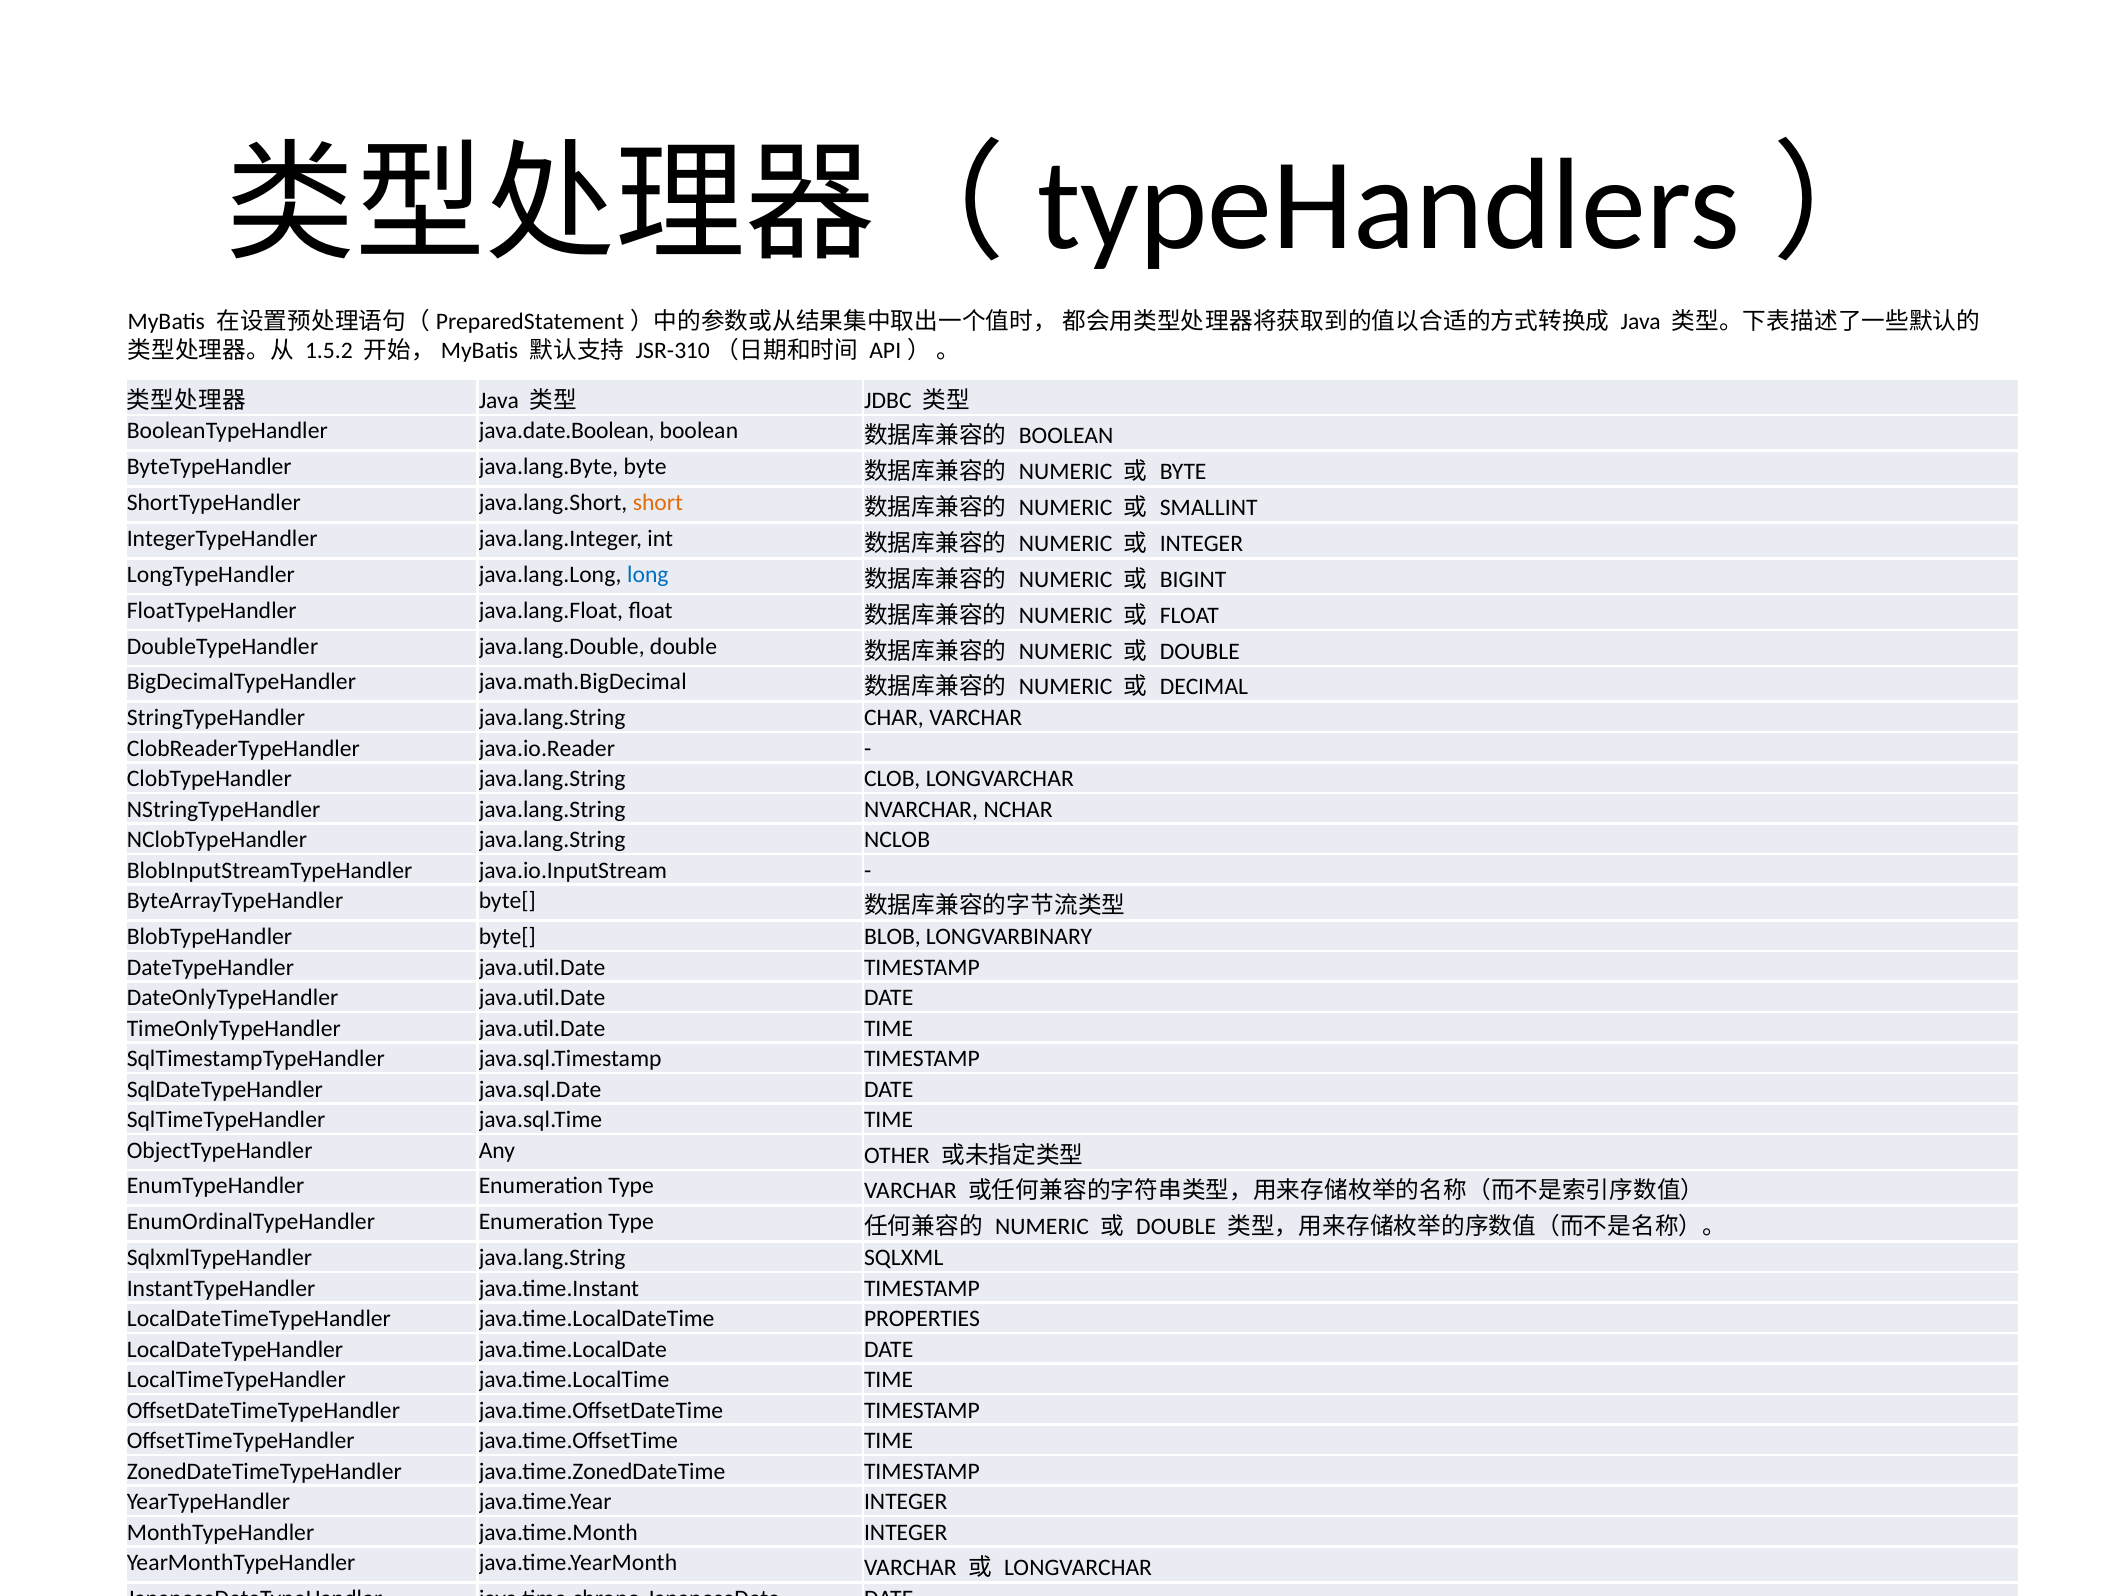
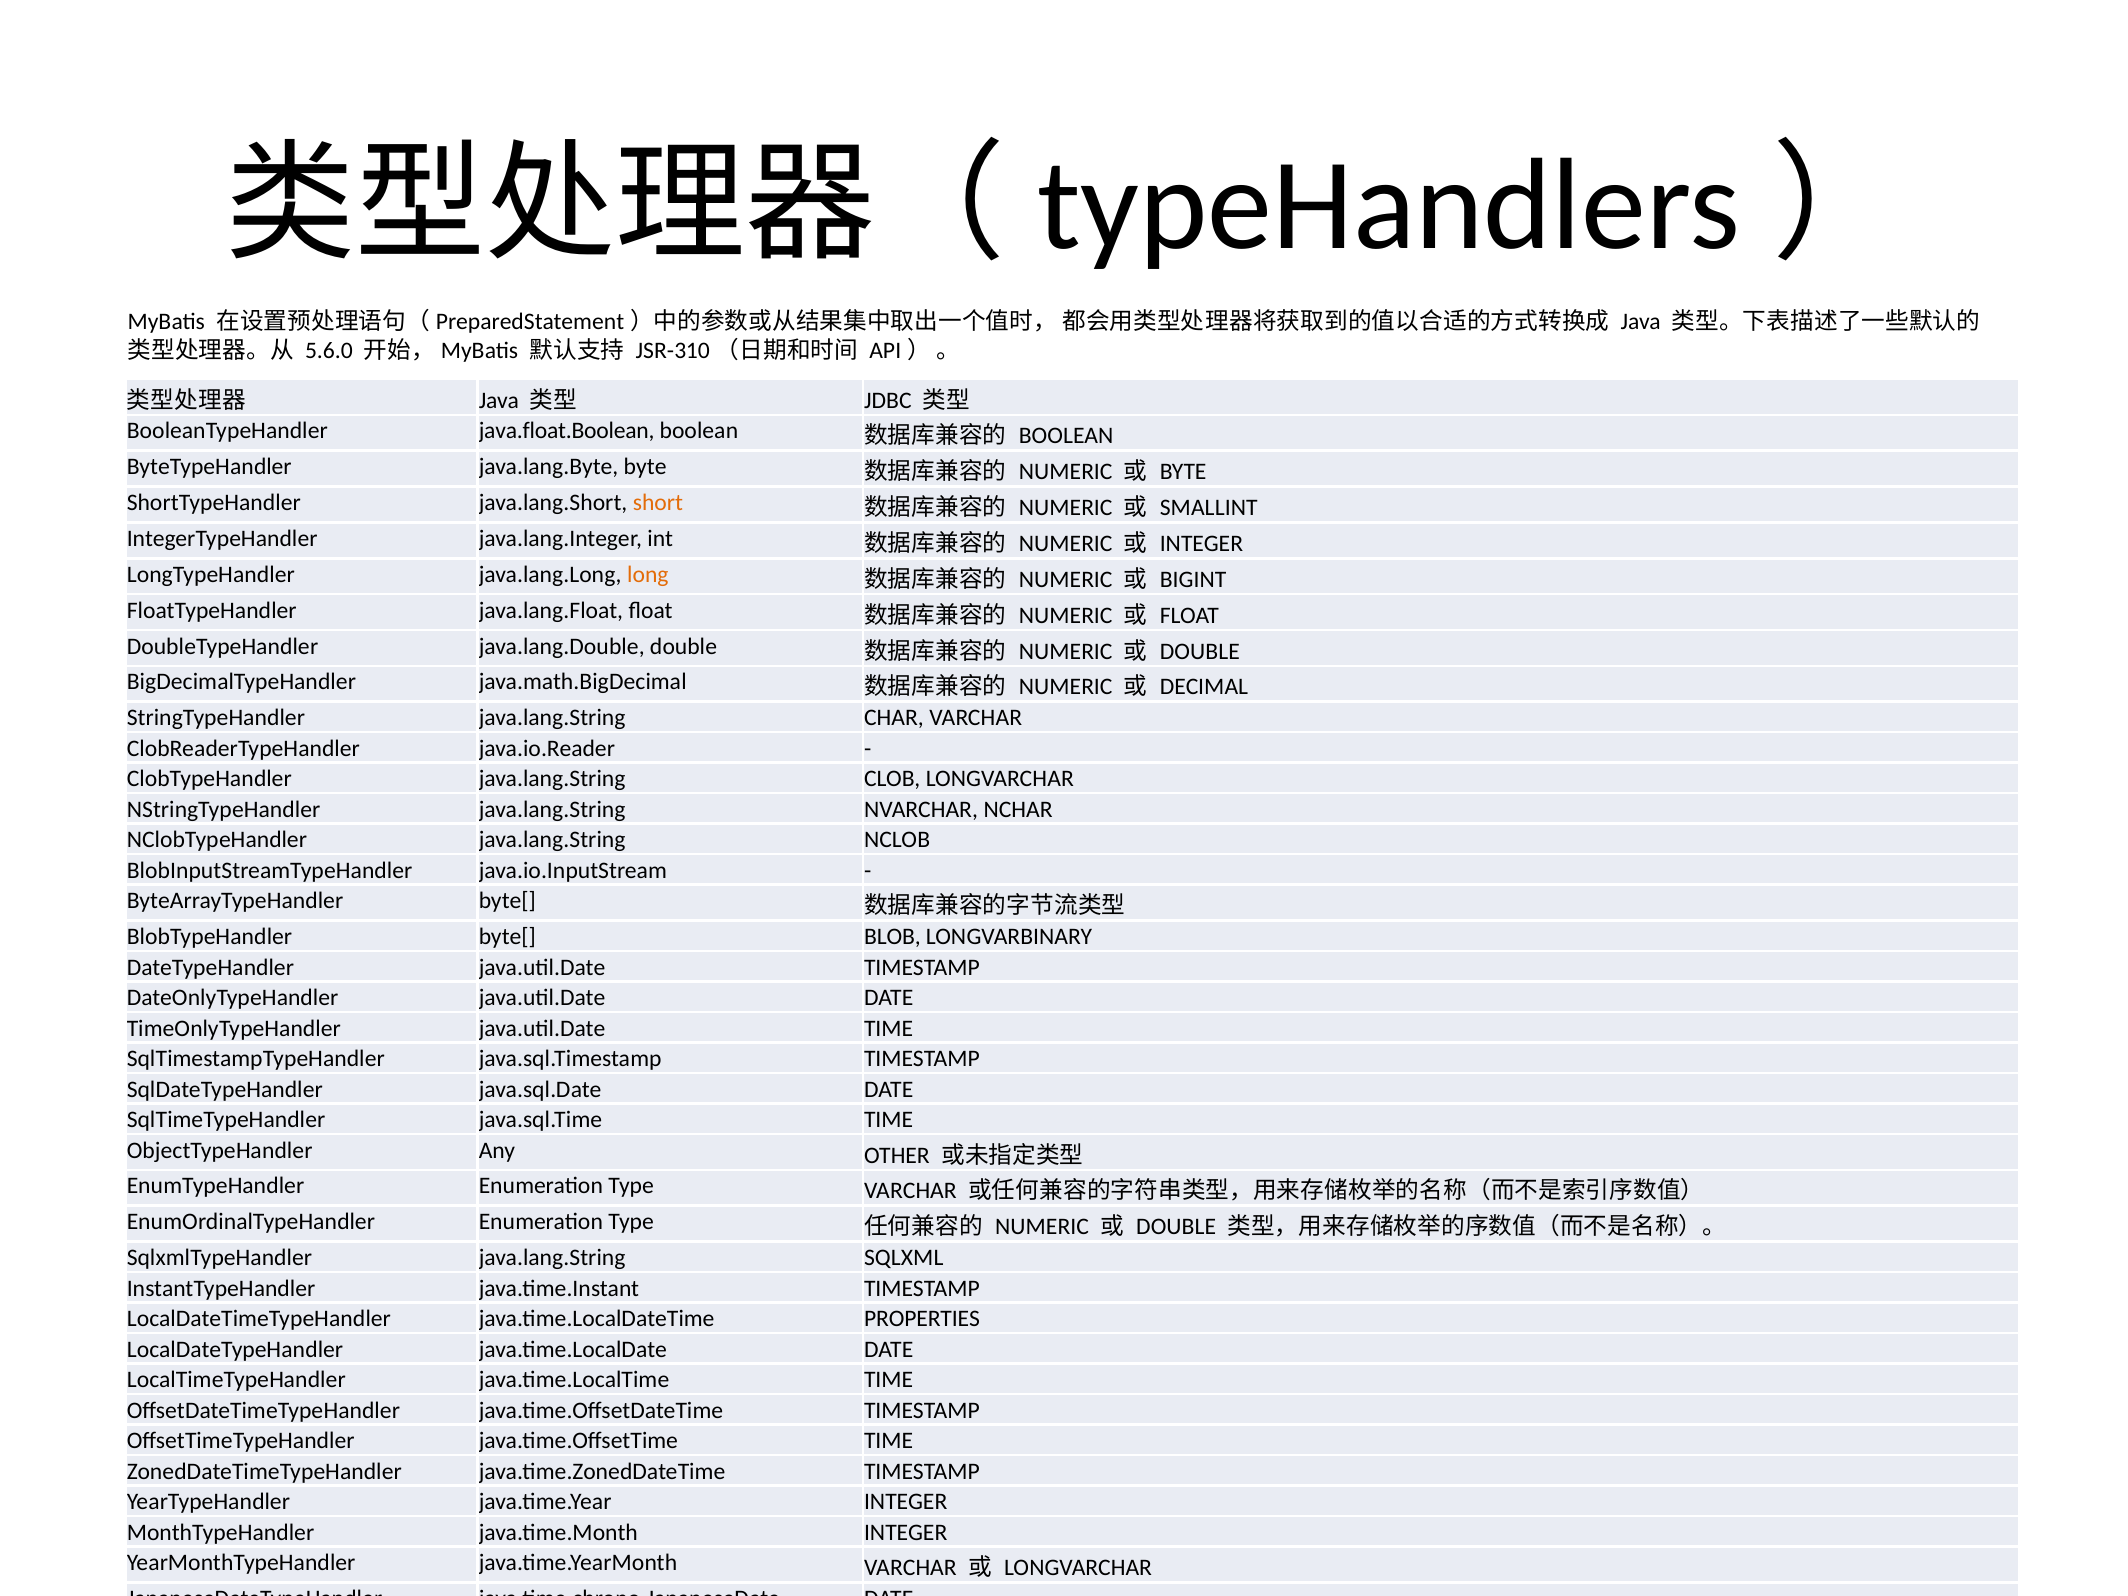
1.5.2: 1.5.2 -> 5.6.0 (329, 350)
java.date.Boolean: java.date.Boolean -> java.float.Boolean (567, 431)
long colour: blue -> orange (648, 575)
